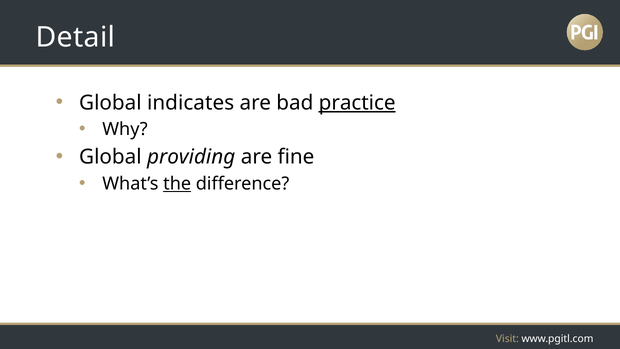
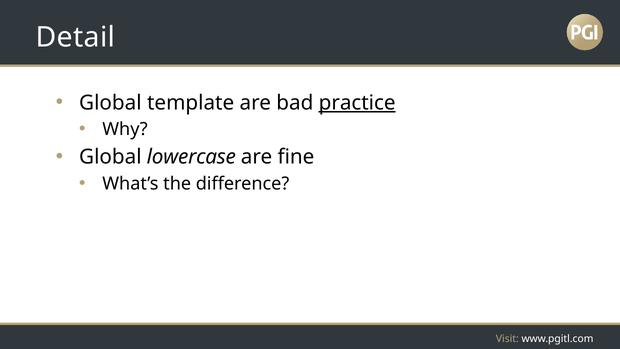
indicates: indicates -> template (191, 103)
providing: providing -> lowercase (191, 157)
the underline: present -> none (177, 184)
